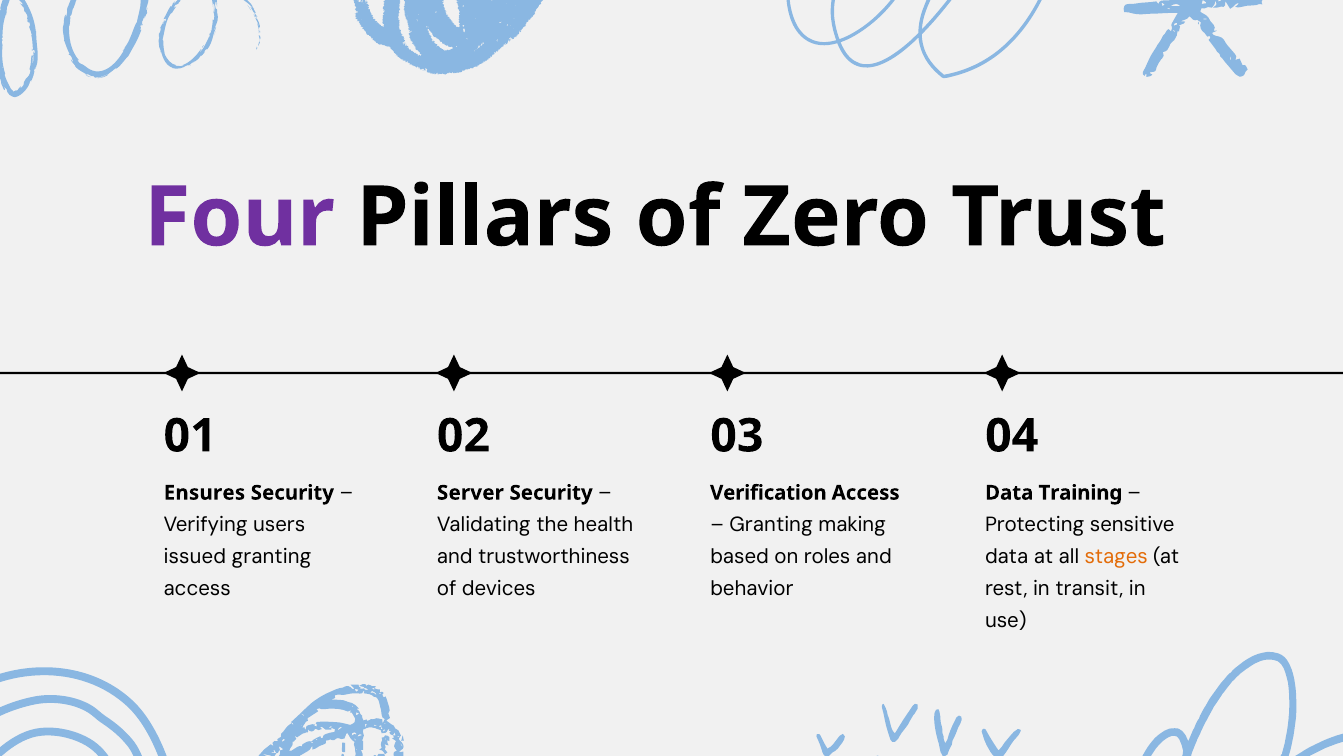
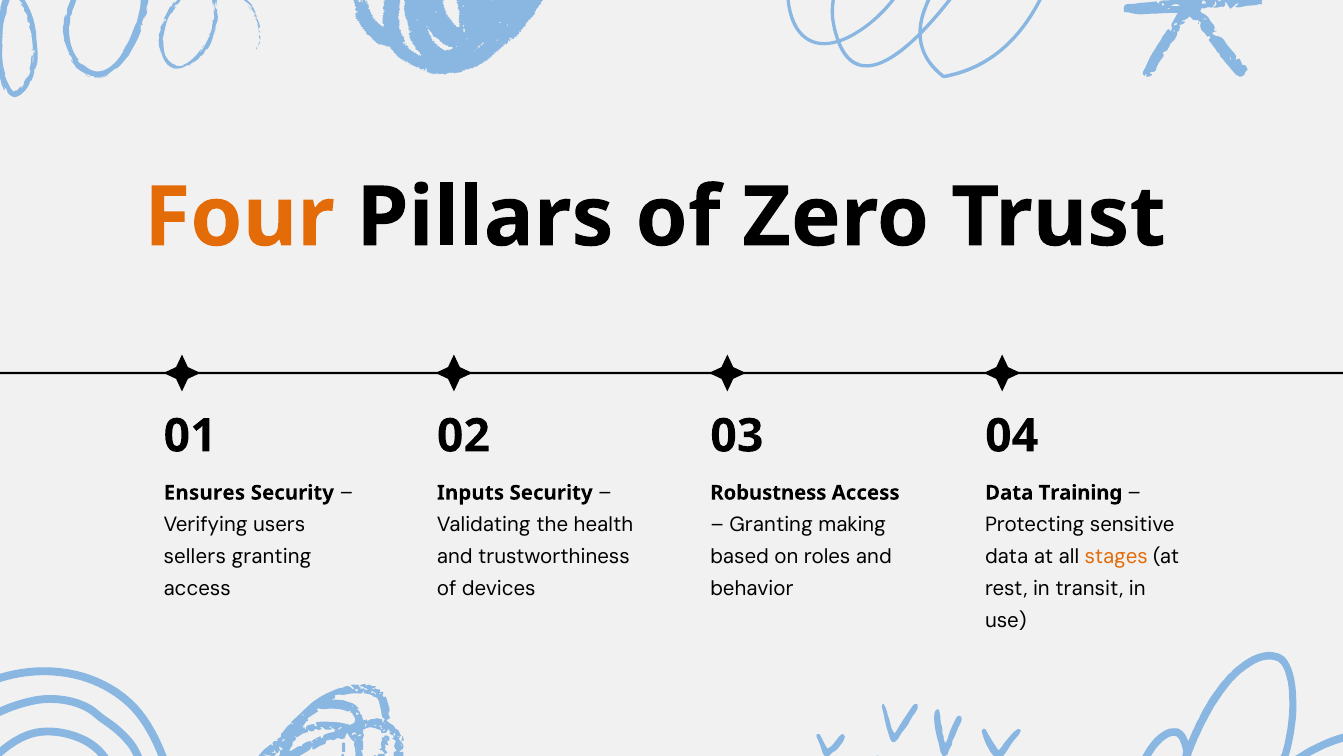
Four colour: purple -> orange (239, 218)
Server: Server -> Inputs (470, 492)
Verification: Verification -> Robustness (768, 492)
issued: issued -> sellers (195, 556)
